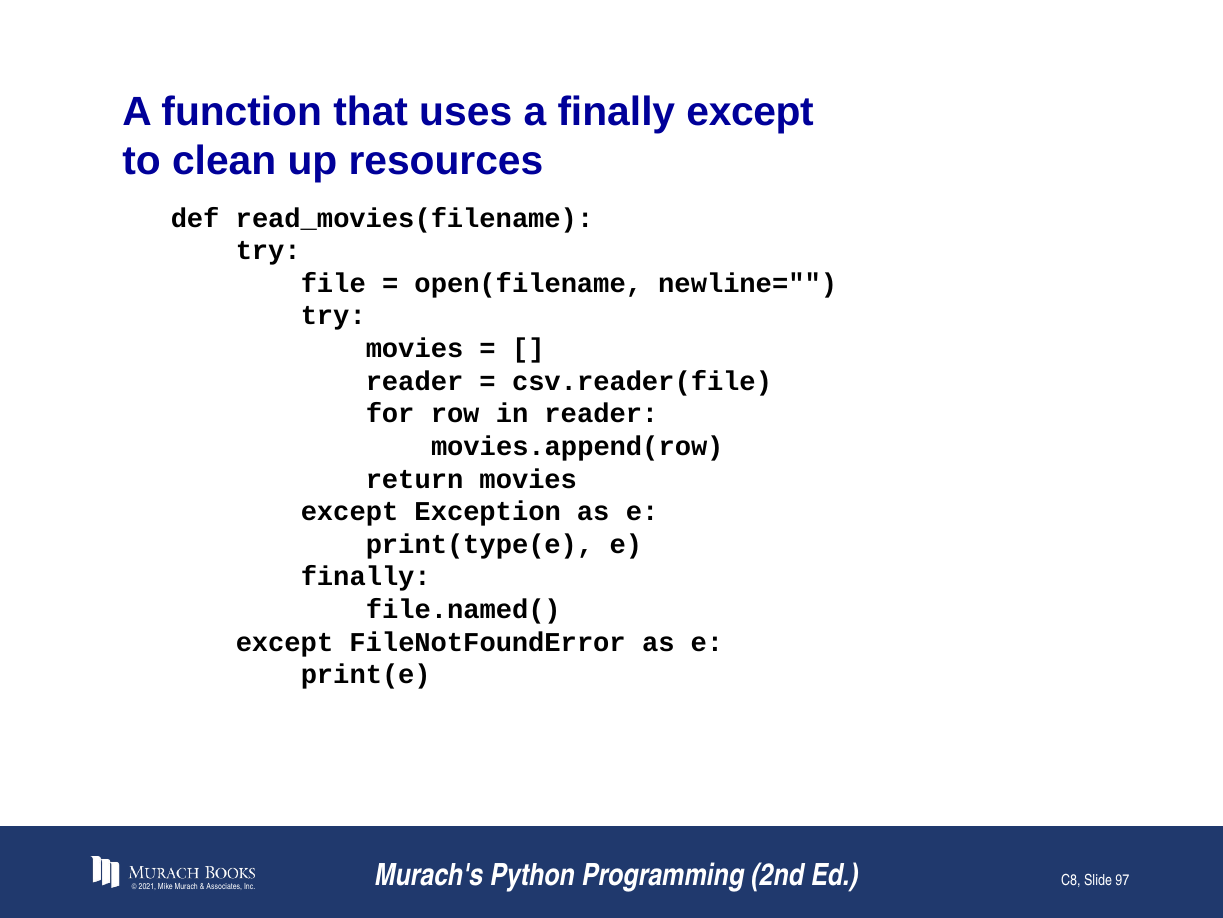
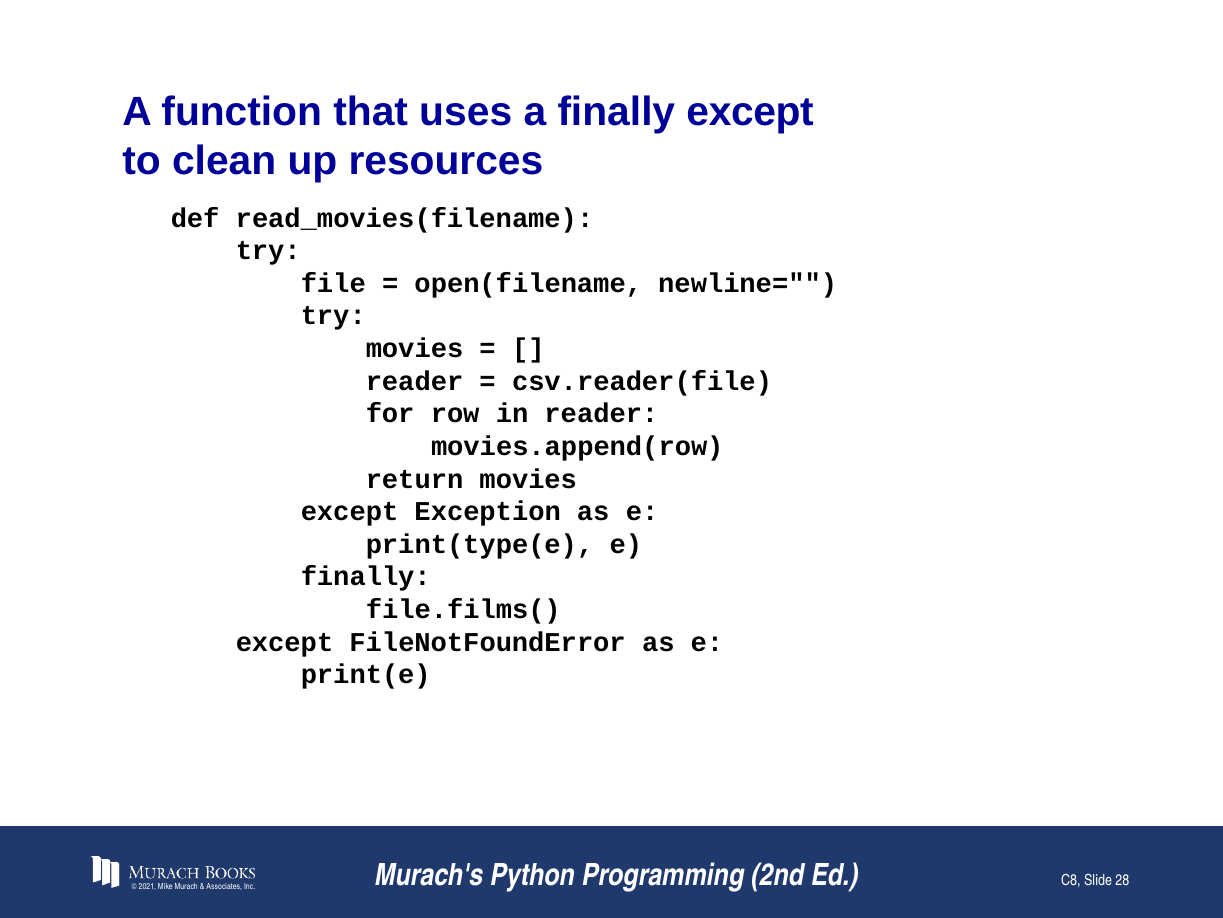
file.named(: file.named( -> file.films( (463, 609)
97: 97 -> 28 (1122, 880)
